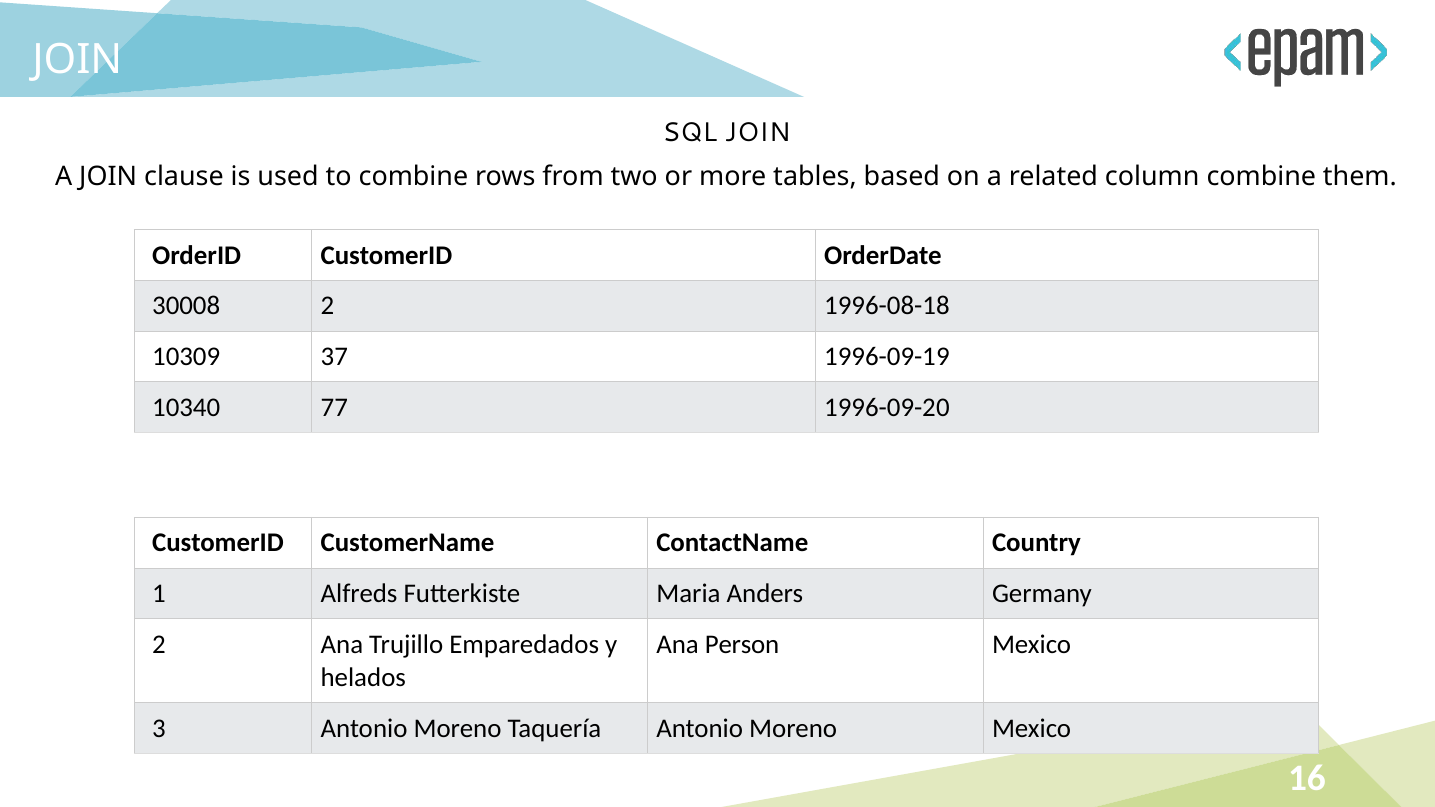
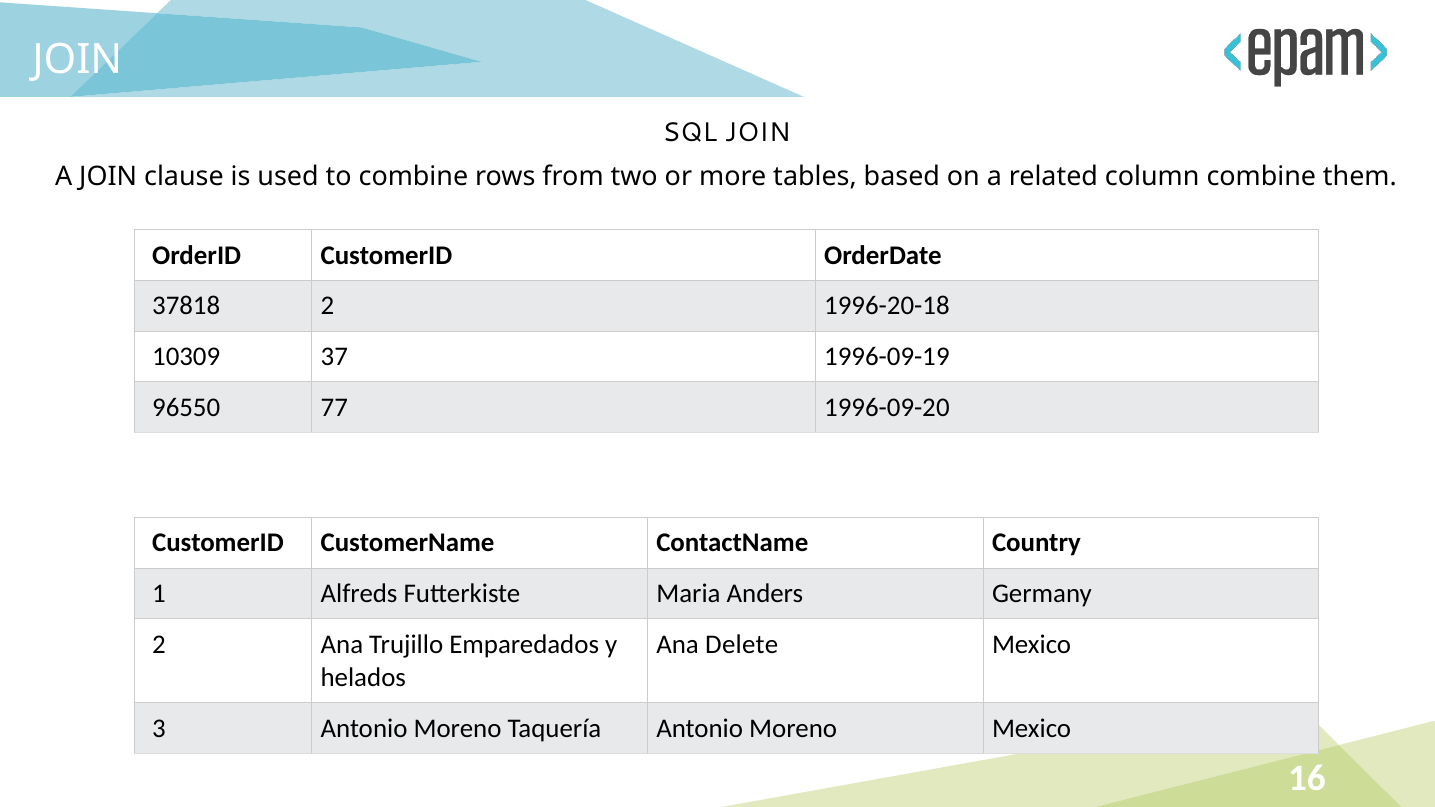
30008: 30008 -> 37818 (186, 306)
1996-08-18: 1996-08-18 -> 1996-20-18 (887, 306)
10340: 10340 -> 96550 (186, 408)
Person: Person -> Delete (742, 645)
